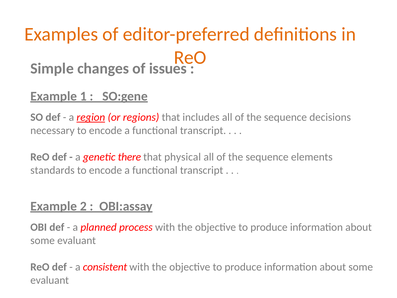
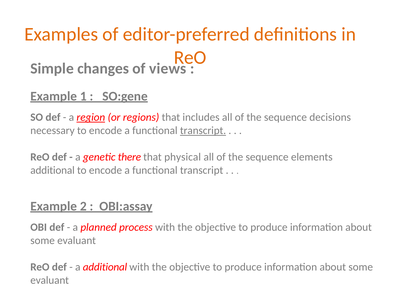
issues: issues -> views (168, 69)
transcript underline: none -> present (203, 130)
standards: standards -> additional (53, 170)
a consistent: consistent -> additional (105, 267)
